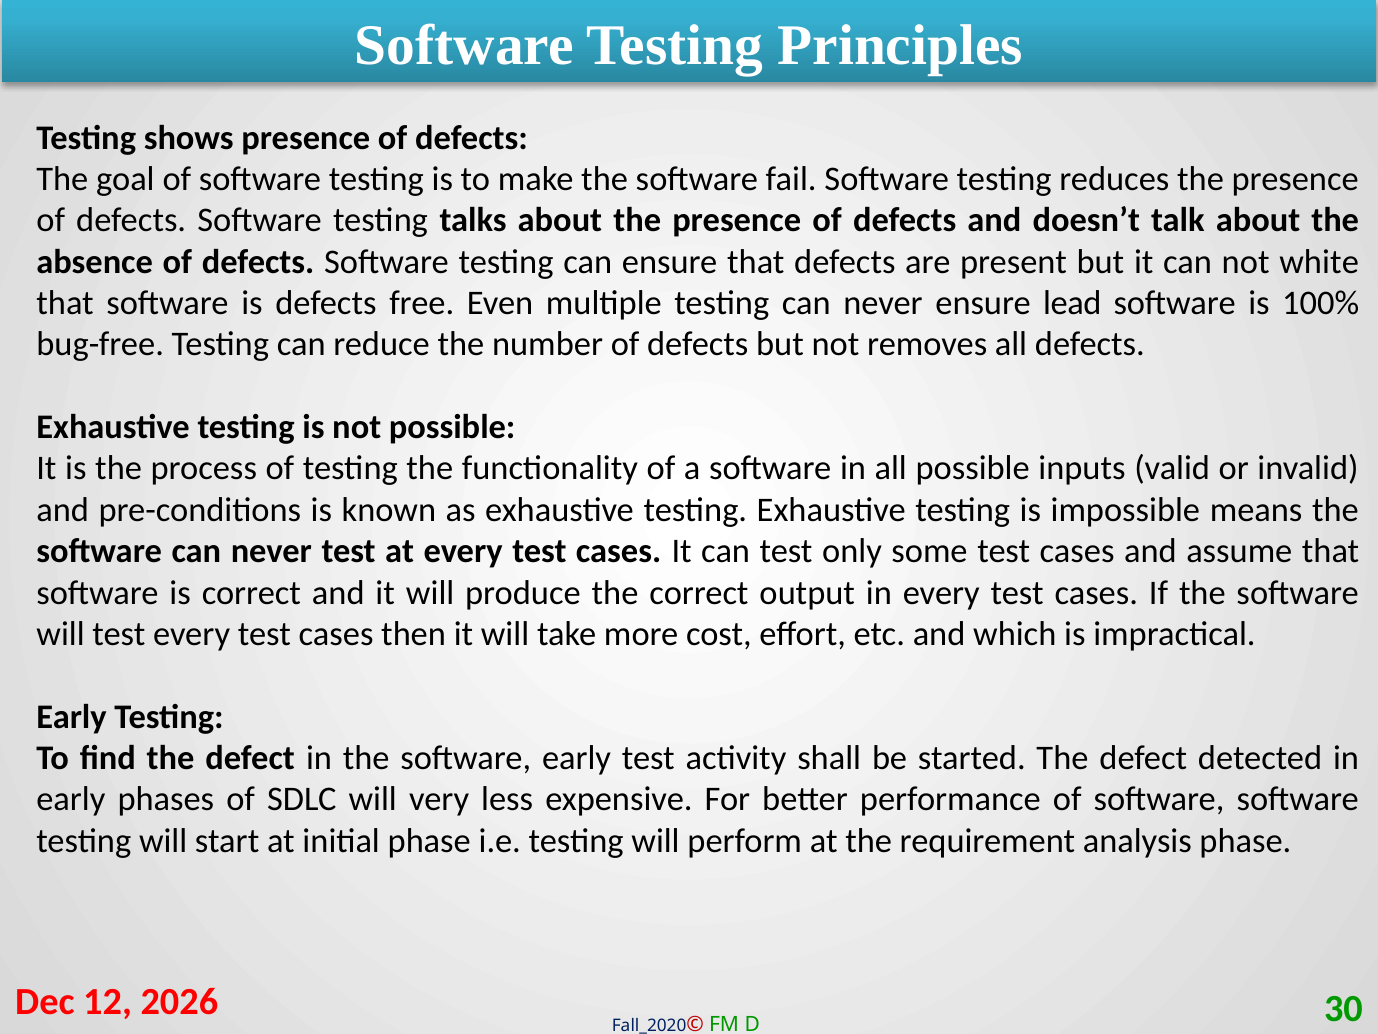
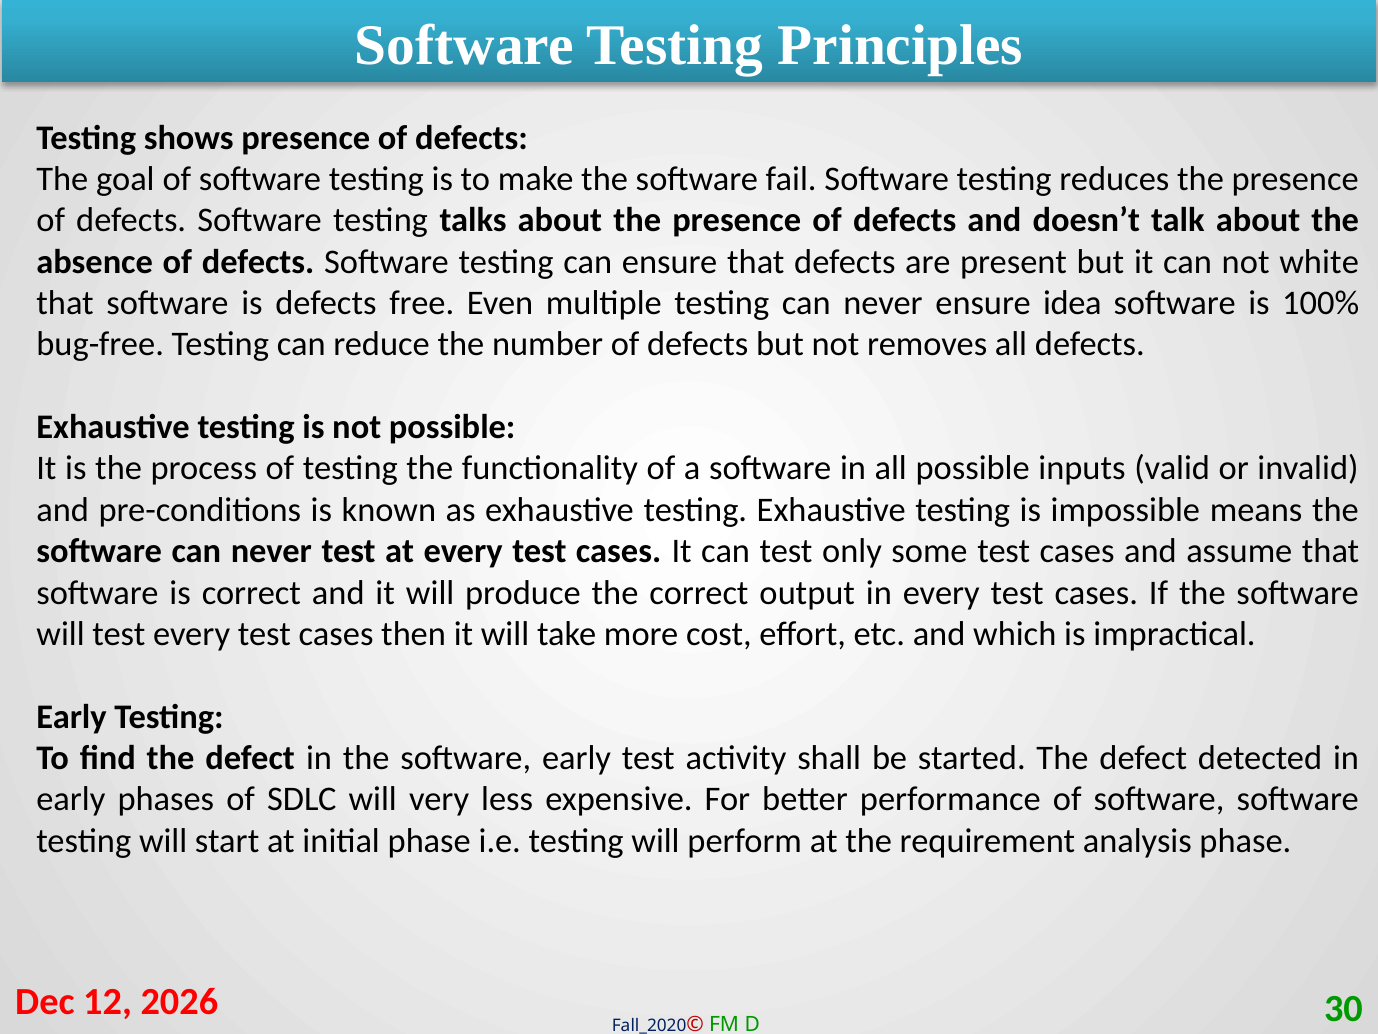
lead: lead -> idea (1072, 303)
